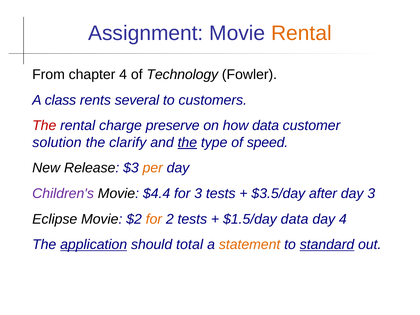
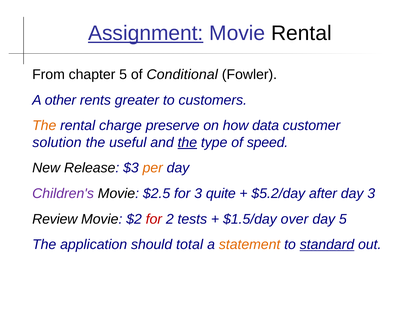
Assignment underline: none -> present (146, 33)
Rental colour: orange -> black (301, 33)
chapter 4: 4 -> 5 (123, 75)
Technology: Technology -> Conditional (182, 75)
class: class -> other (60, 100)
several: several -> greater (137, 100)
The colour: red -> orange (44, 126)
clarify: clarify -> useful (128, 142)
$4.4: $4.4 -> $2.5 (157, 194)
3 tests: tests -> quite (221, 194)
$3.5/day: $3.5/day -> $5.2/day (278, 194)
Eclipse: Eclipse -> Review (55, 219)
for colour: orange -> red (154, 219)
$1.5/day data: data -> over (295, 219)
day 4: 4 -> 5 (343, 219)
application underline: present -> none (94, 245)
